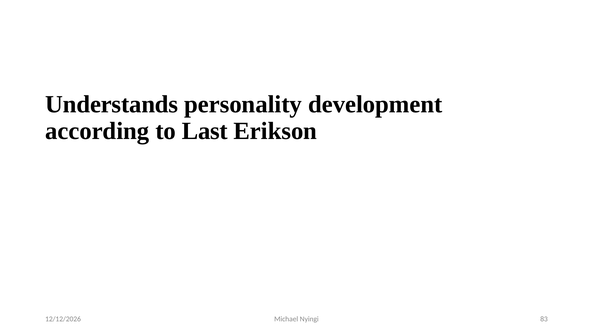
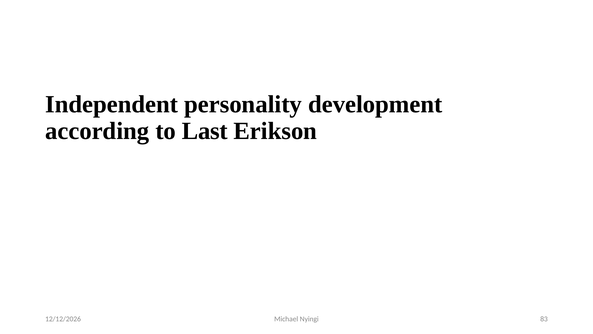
Understands: Understands -> Independent (112, 104)
